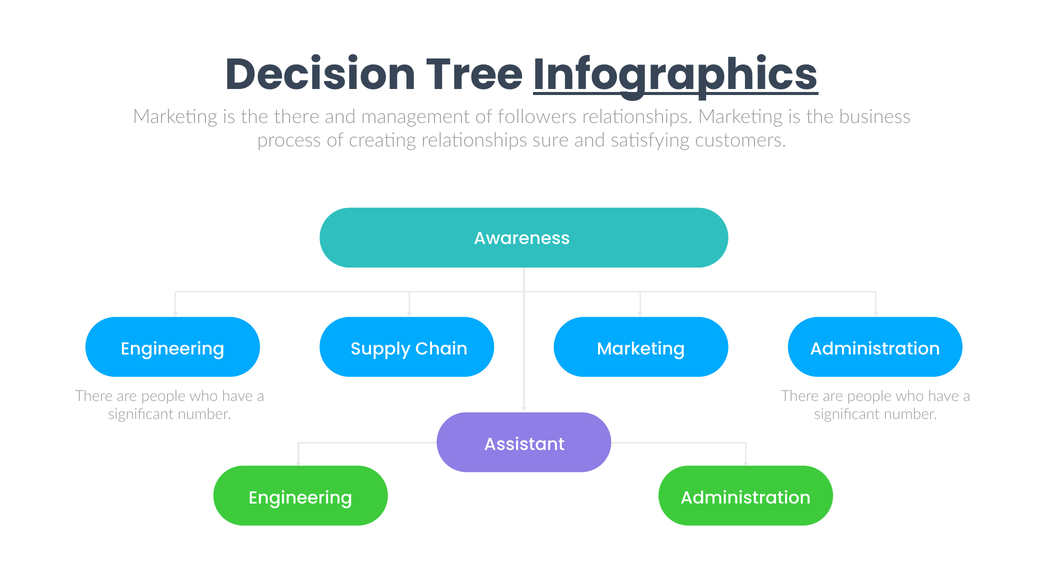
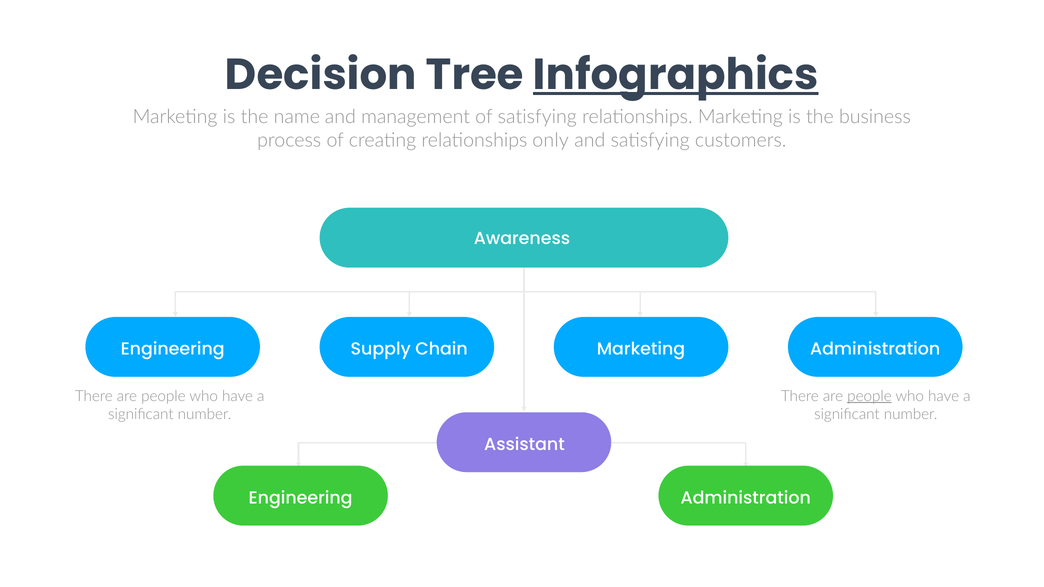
the there: there -> name (297, 117)
of followers: followers -> satisfying (537, 117)
sure: sure -> only (551, 141)
people underline: none -> present (869, 396)
